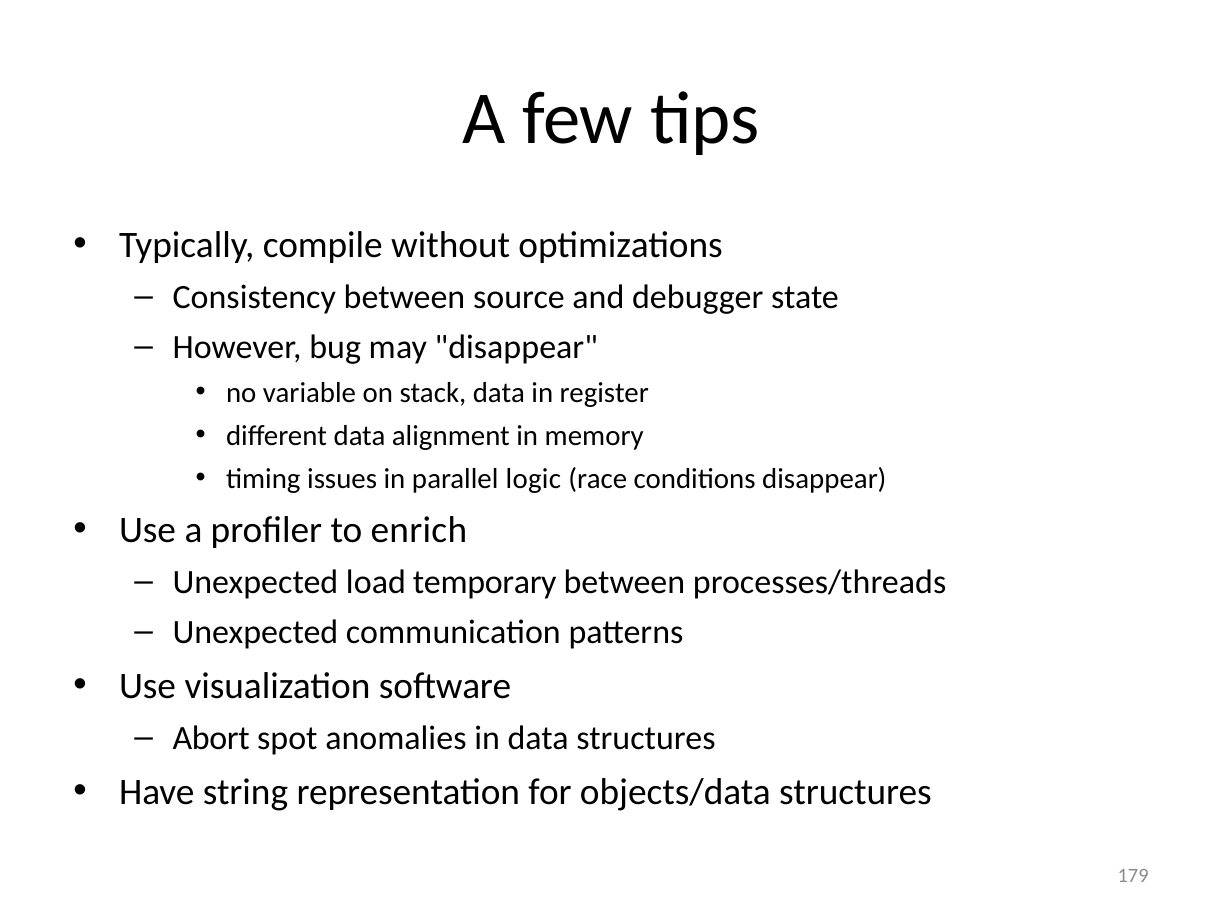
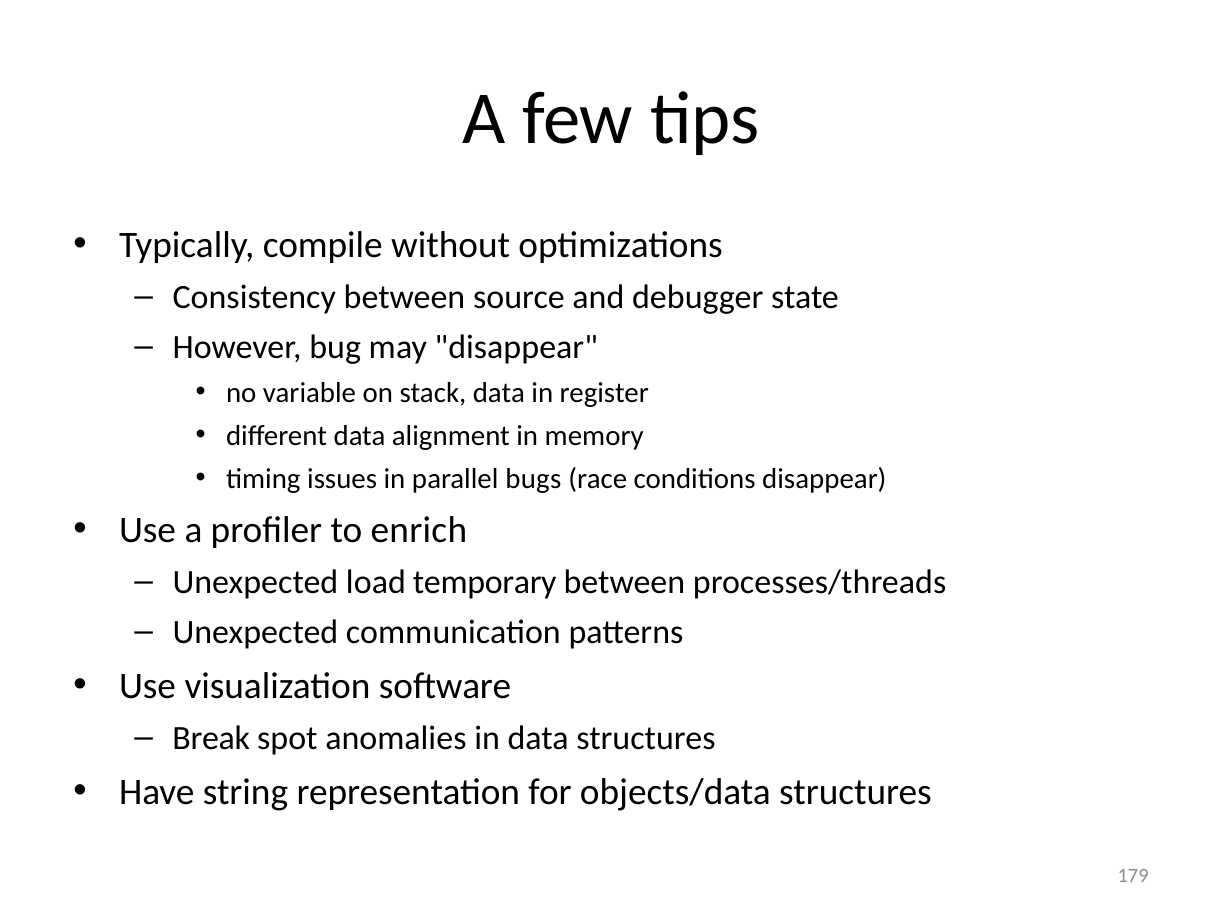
logic: logic -> bugs (533, 478)
Abort: Abort -> Break (211, 738)
